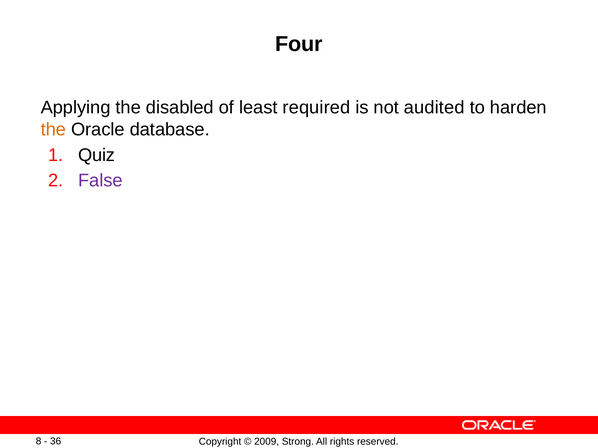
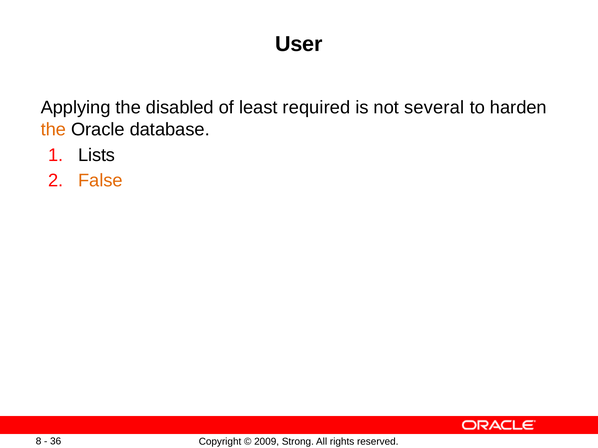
Four: Four -> User (299, 44)
audited: audited -> several (434, 108)
Quiz: Quiz -> Lists (97, 155)
False colour: purple -> orange (100, 181)
